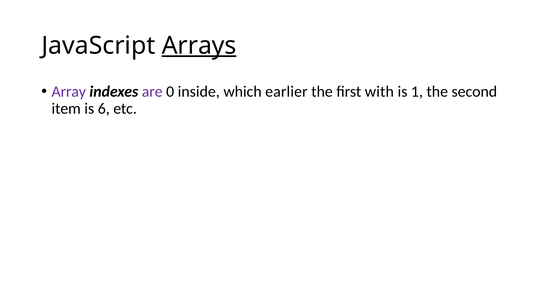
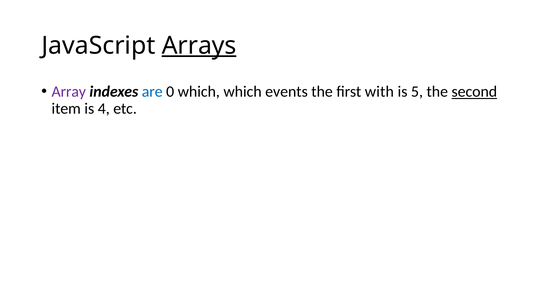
are colour: purple -> blue (152, 92)
0 inside: inside -> which (199, 92)
earlier: earlier -> events (286, 92)
1: 1 -> 5 (417, 92)
second underline: none -> present (474, 92)
6: 6 -> 4 (104, 109)
